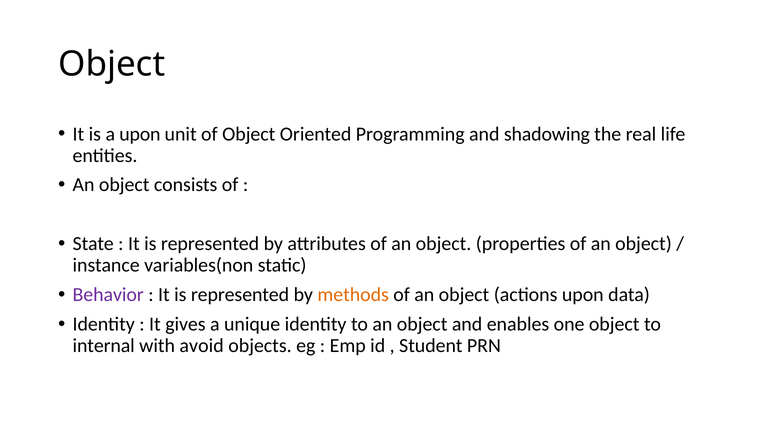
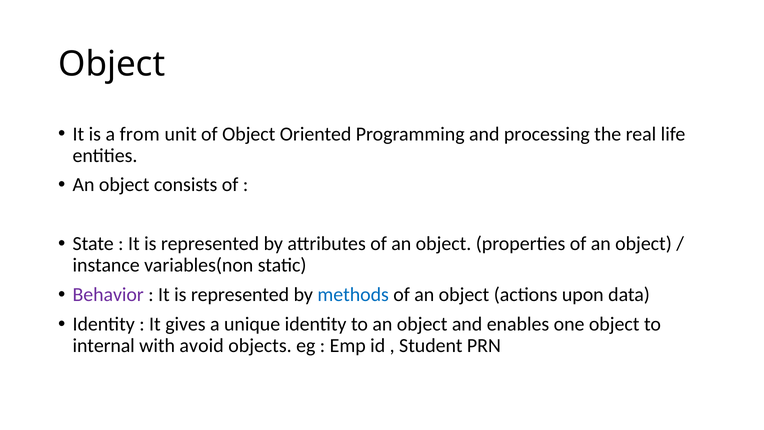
a upon: upon -> from (140, 134)
shadowing: shadowing -> processing (547, 134)
methods colour: orange -> blue (353, 295)
